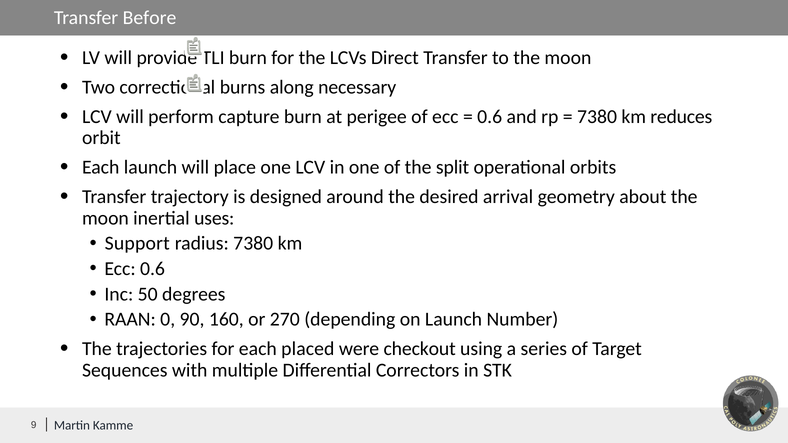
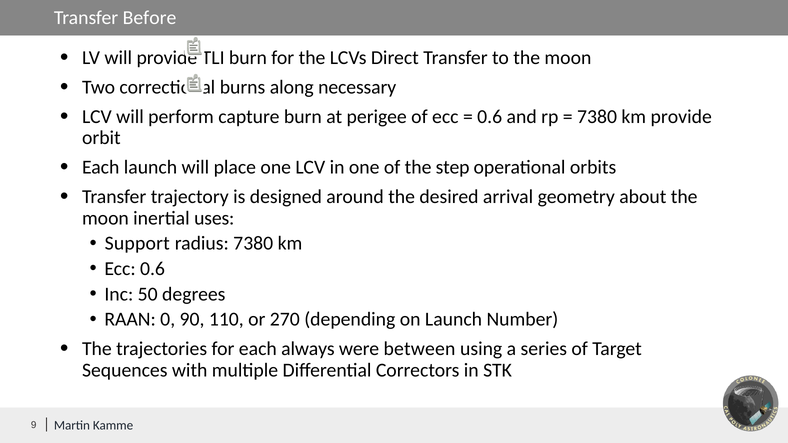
km reduces: reduces -> provide (681, 117)
split: split -> step (453, 167)
160: 160 -> 110 (226, 320)
placed: placed -> always (308, 349)
checkout: checkout -> between (419, 349)
